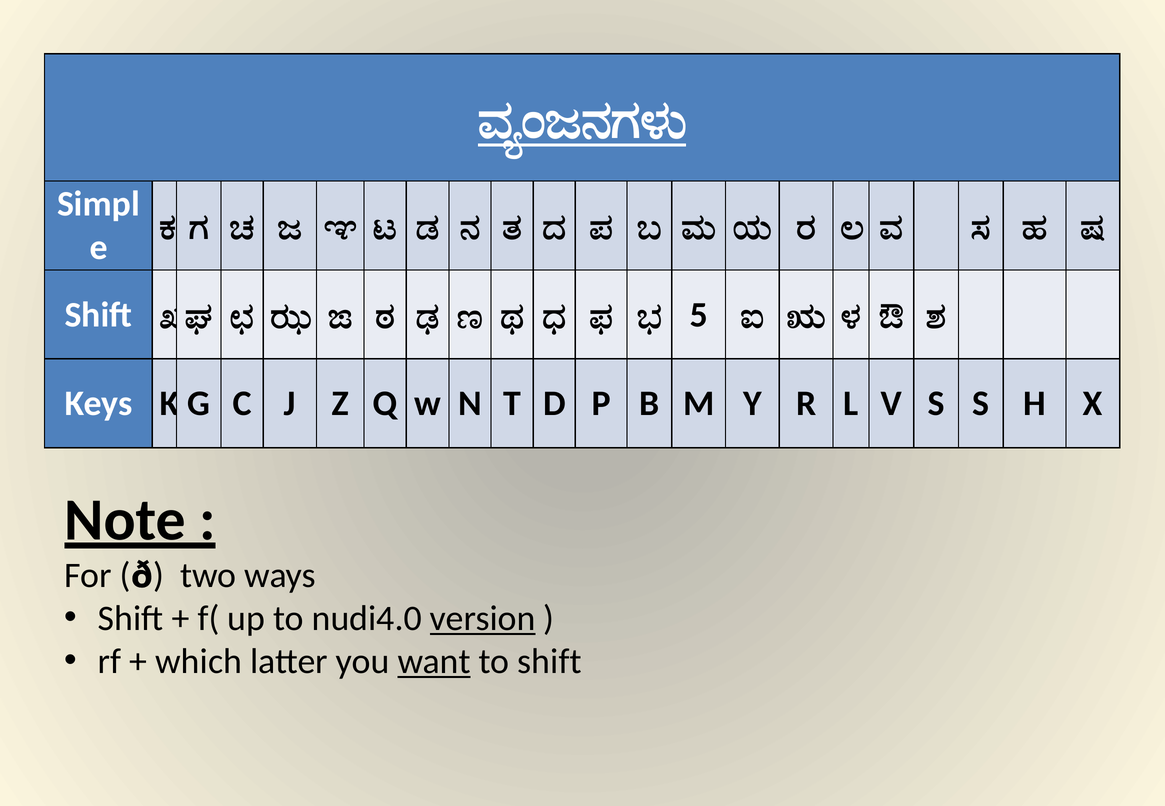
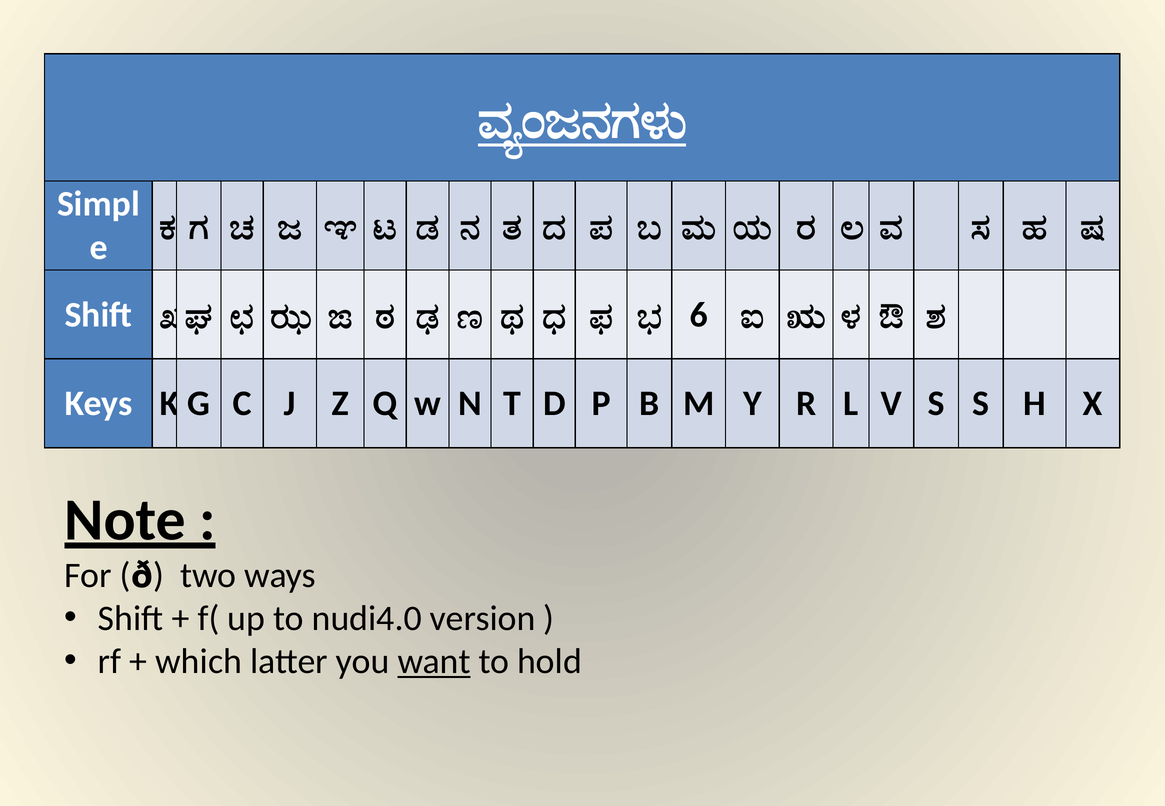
5: 5 -> 6 (699, 315)
version underline: present -> none (483, 619)
to shift: shift -> hold (550, 662)
